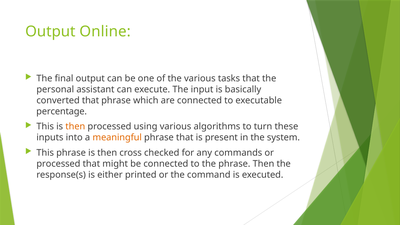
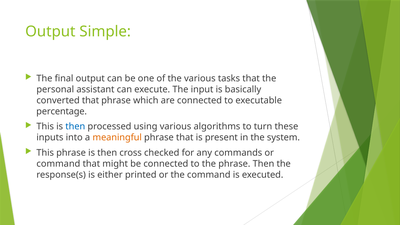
Online: Online -> Simple (105, 32)
then colour: orange -> blue (75, 127)
processed: processed -> command (58, 164)
